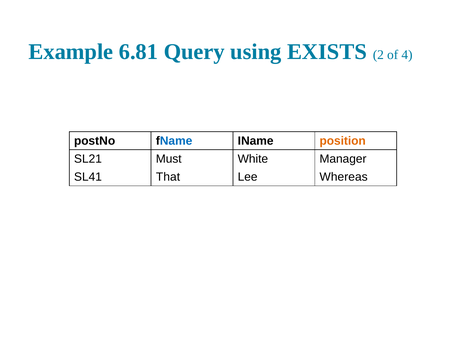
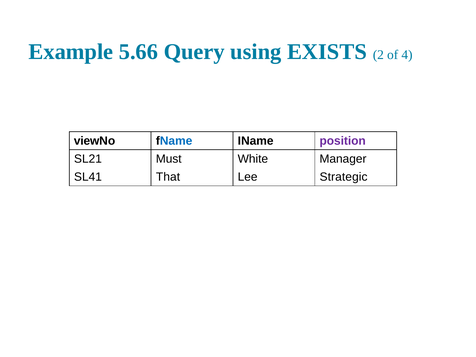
6.81: 6.81 -> 5.66 (138, 52)
post: post -> view (87, 141)
position colour: orange -> purple (343, 141)
Whereas: Whereas -> Strategic (344, 177)
